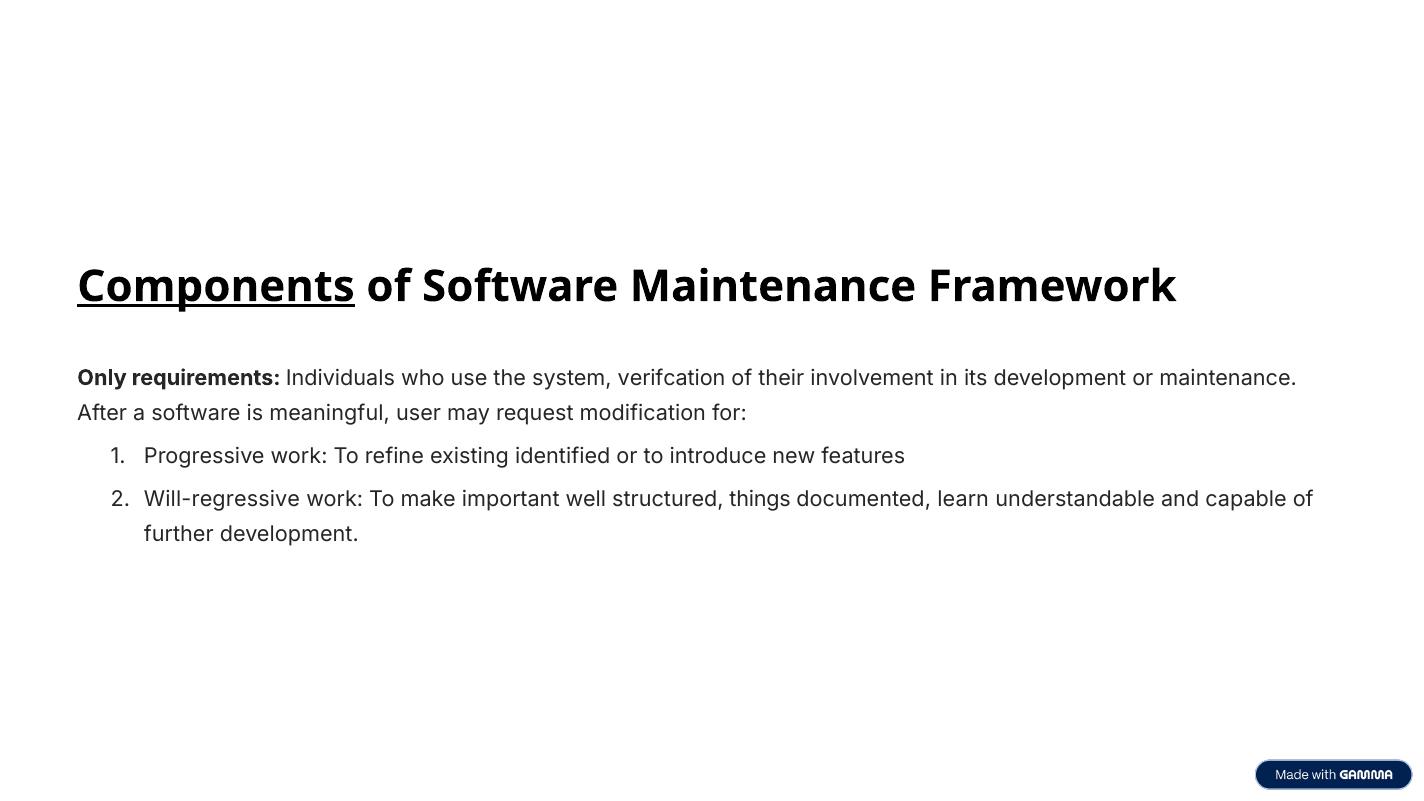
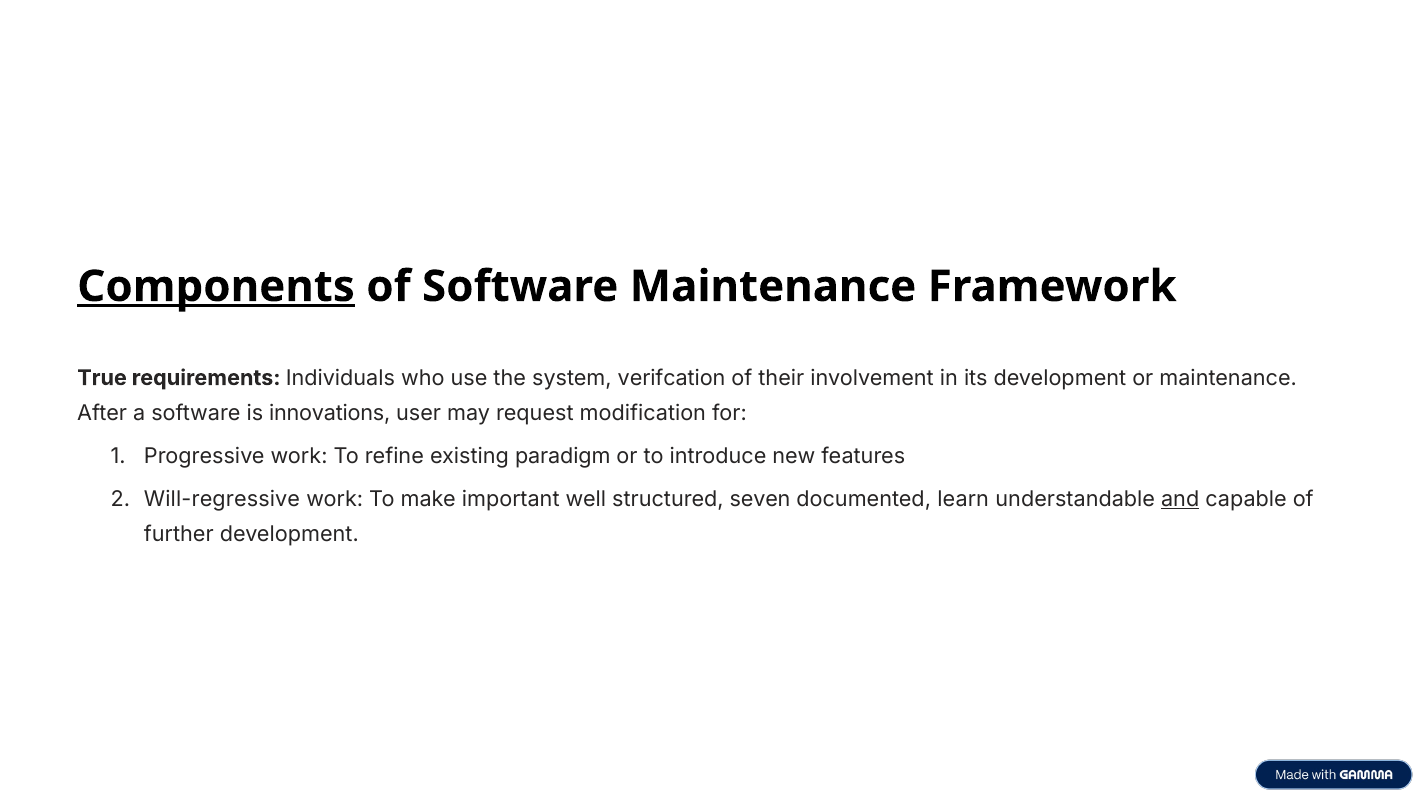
Only: Only -> True (102, 378)
meaningful: meaningful -> innovations (330, 413)
identified: identified -> paradigm (563, 456)
things: things -> seven (760, 499)
and underline: none -> present (1180, 499)
